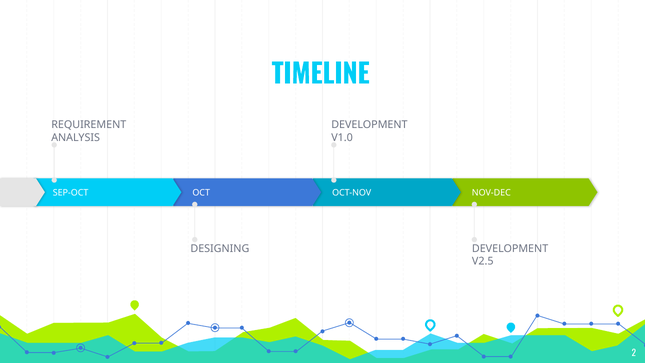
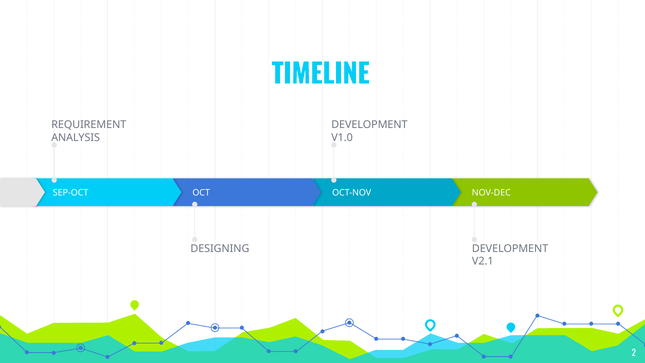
V2.5: V2.5 -> V2.1 (483, 261)
